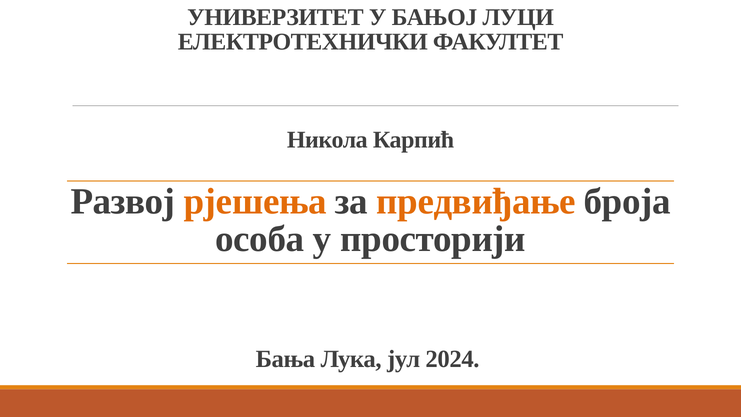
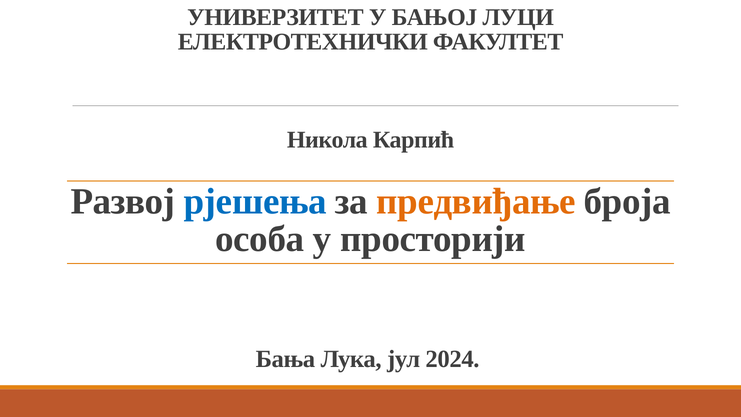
рјешења colour: orange -> blue (255, 201)
